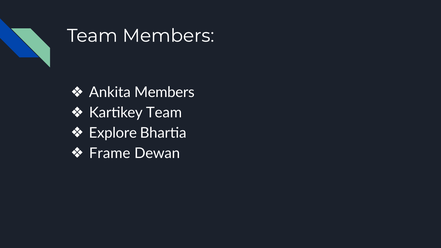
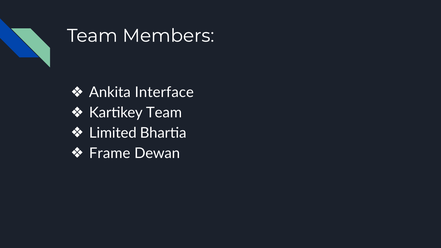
Ankita Members: Members -> Interface (164, 92)
Explore: Explore -> Limited (113, 133)
